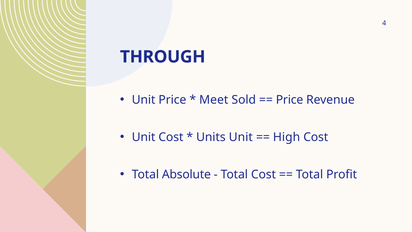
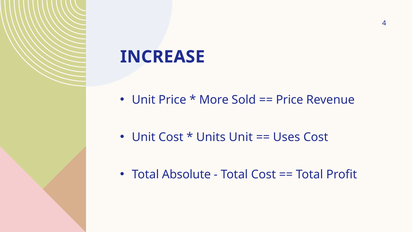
THROUGH: THROUGH -> INCREASE (163, 57)
Meet: Meet -> More (214, 100)
High: High -> Uses (287, 137)
